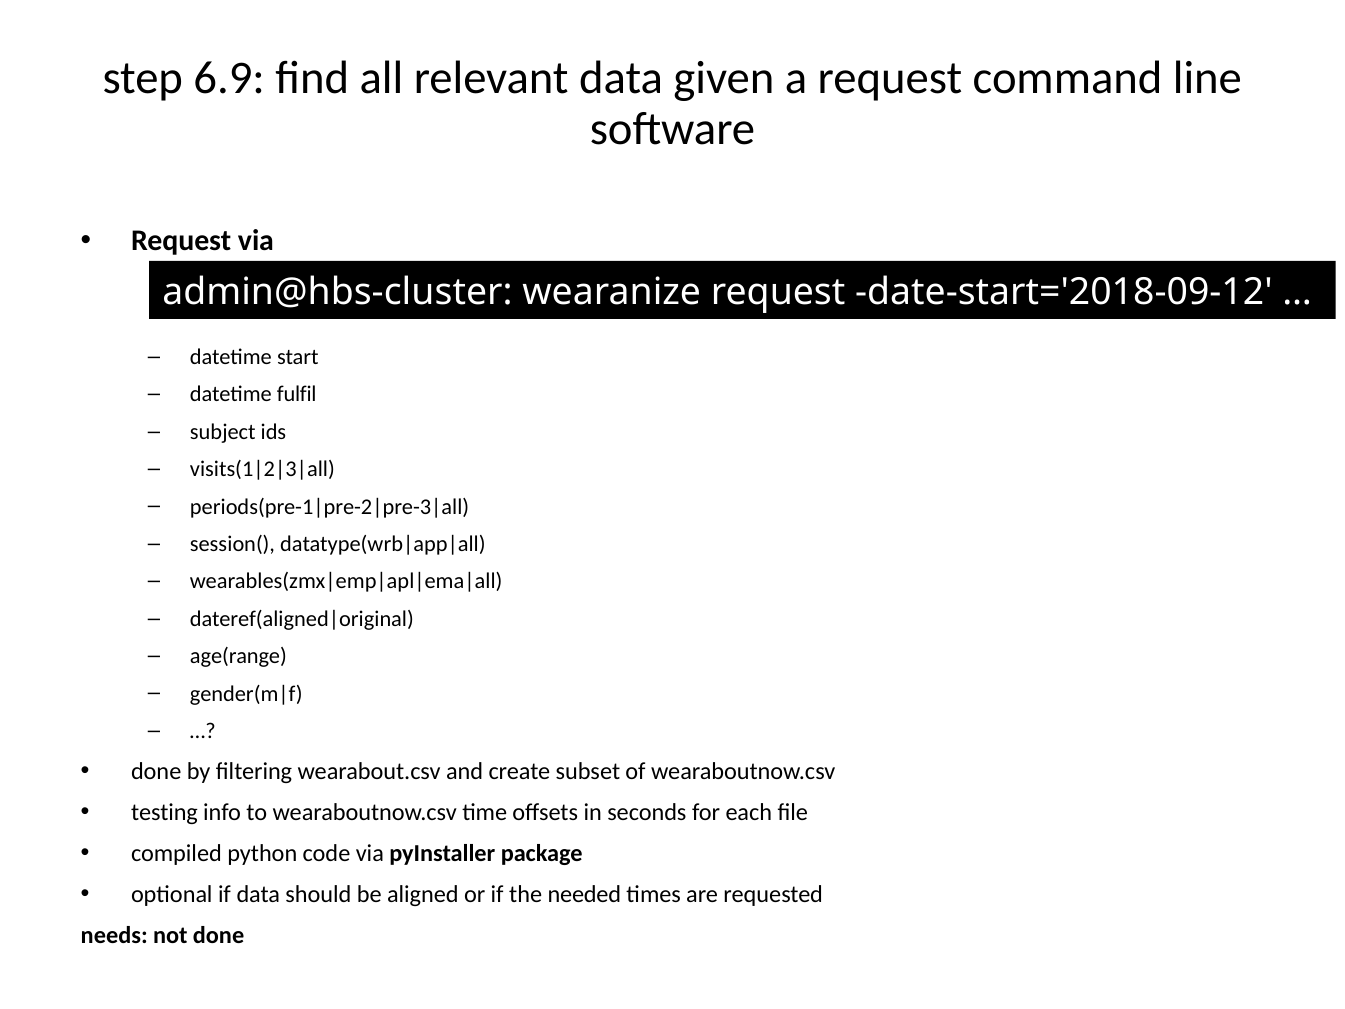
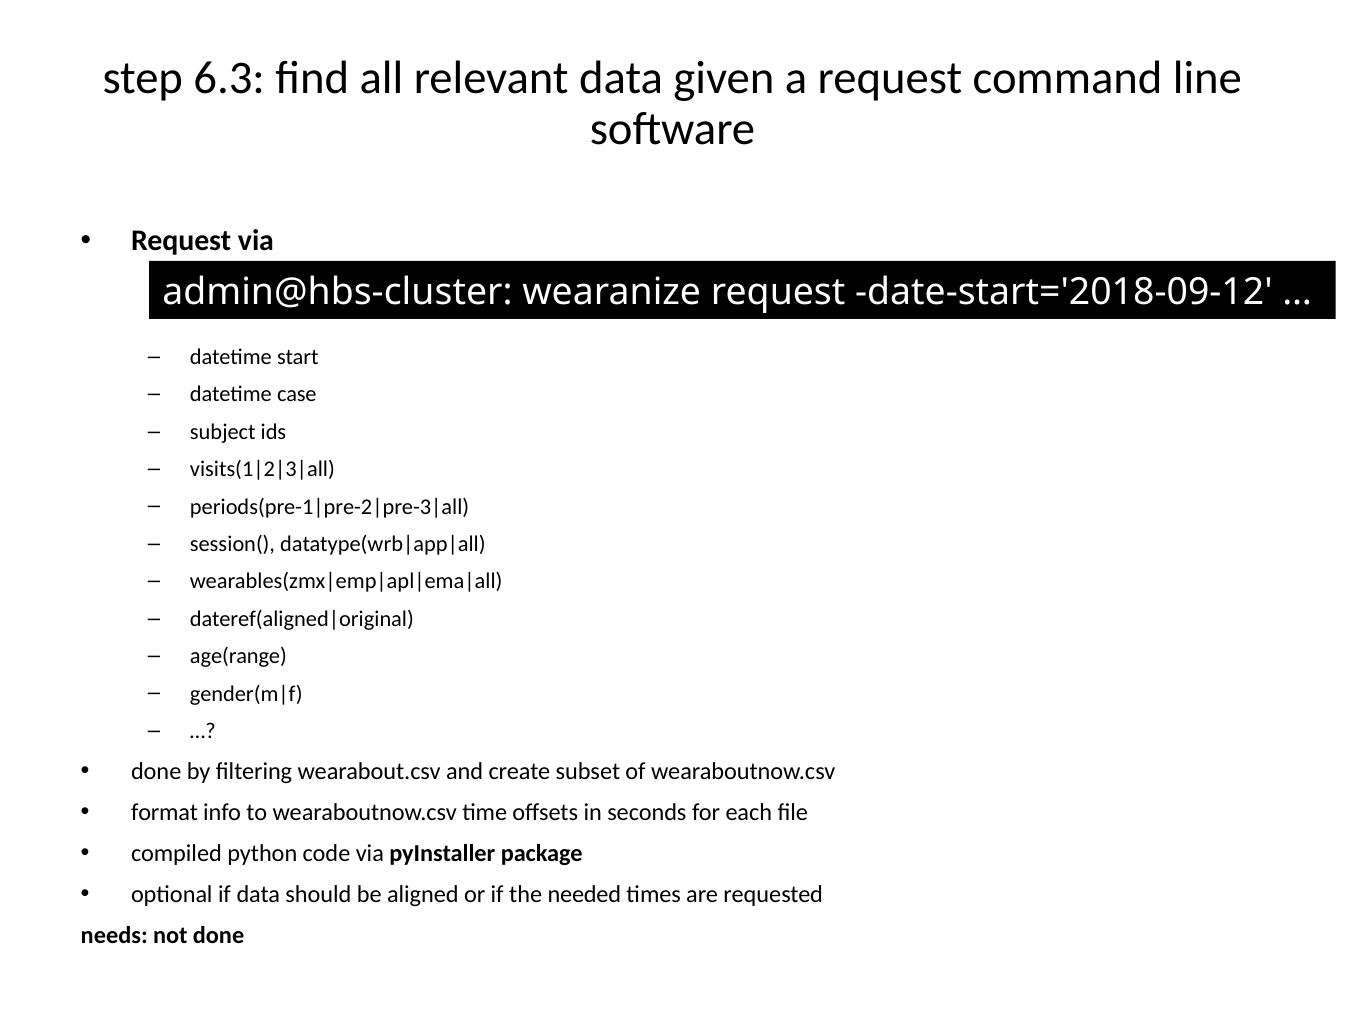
6.9: 6.9 -> 6.3 (229, 78)
fulfil: fulfil -> case (297, 394)
testing: testing -> format (165, 812)
